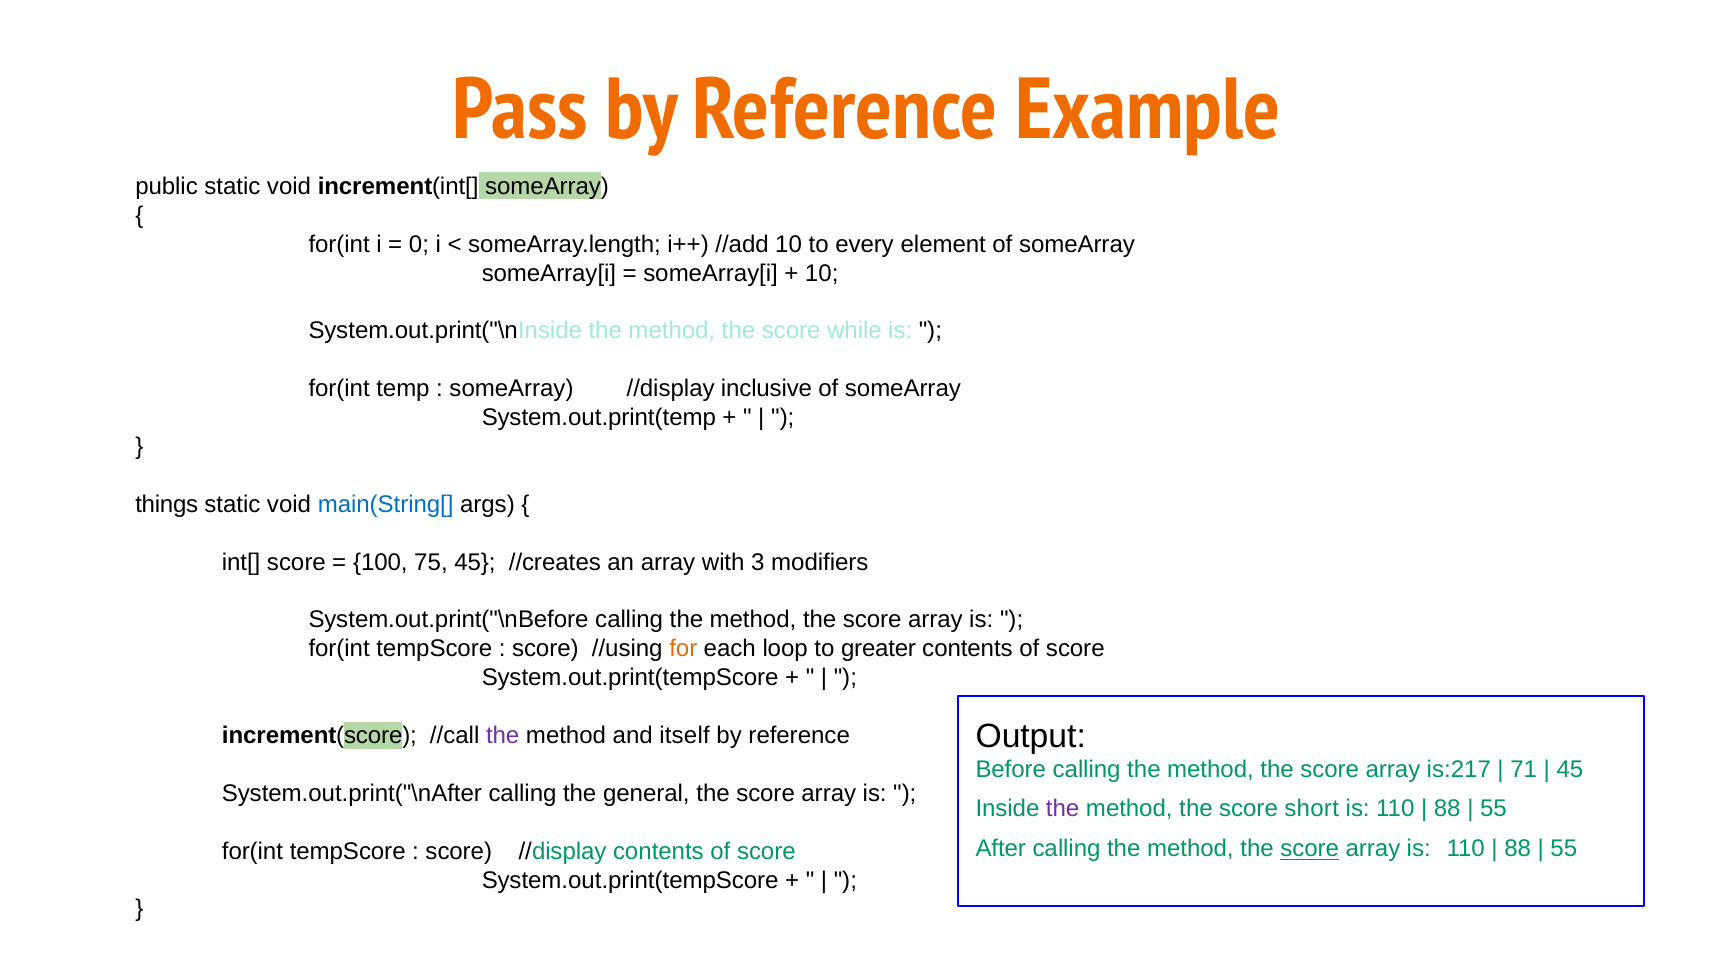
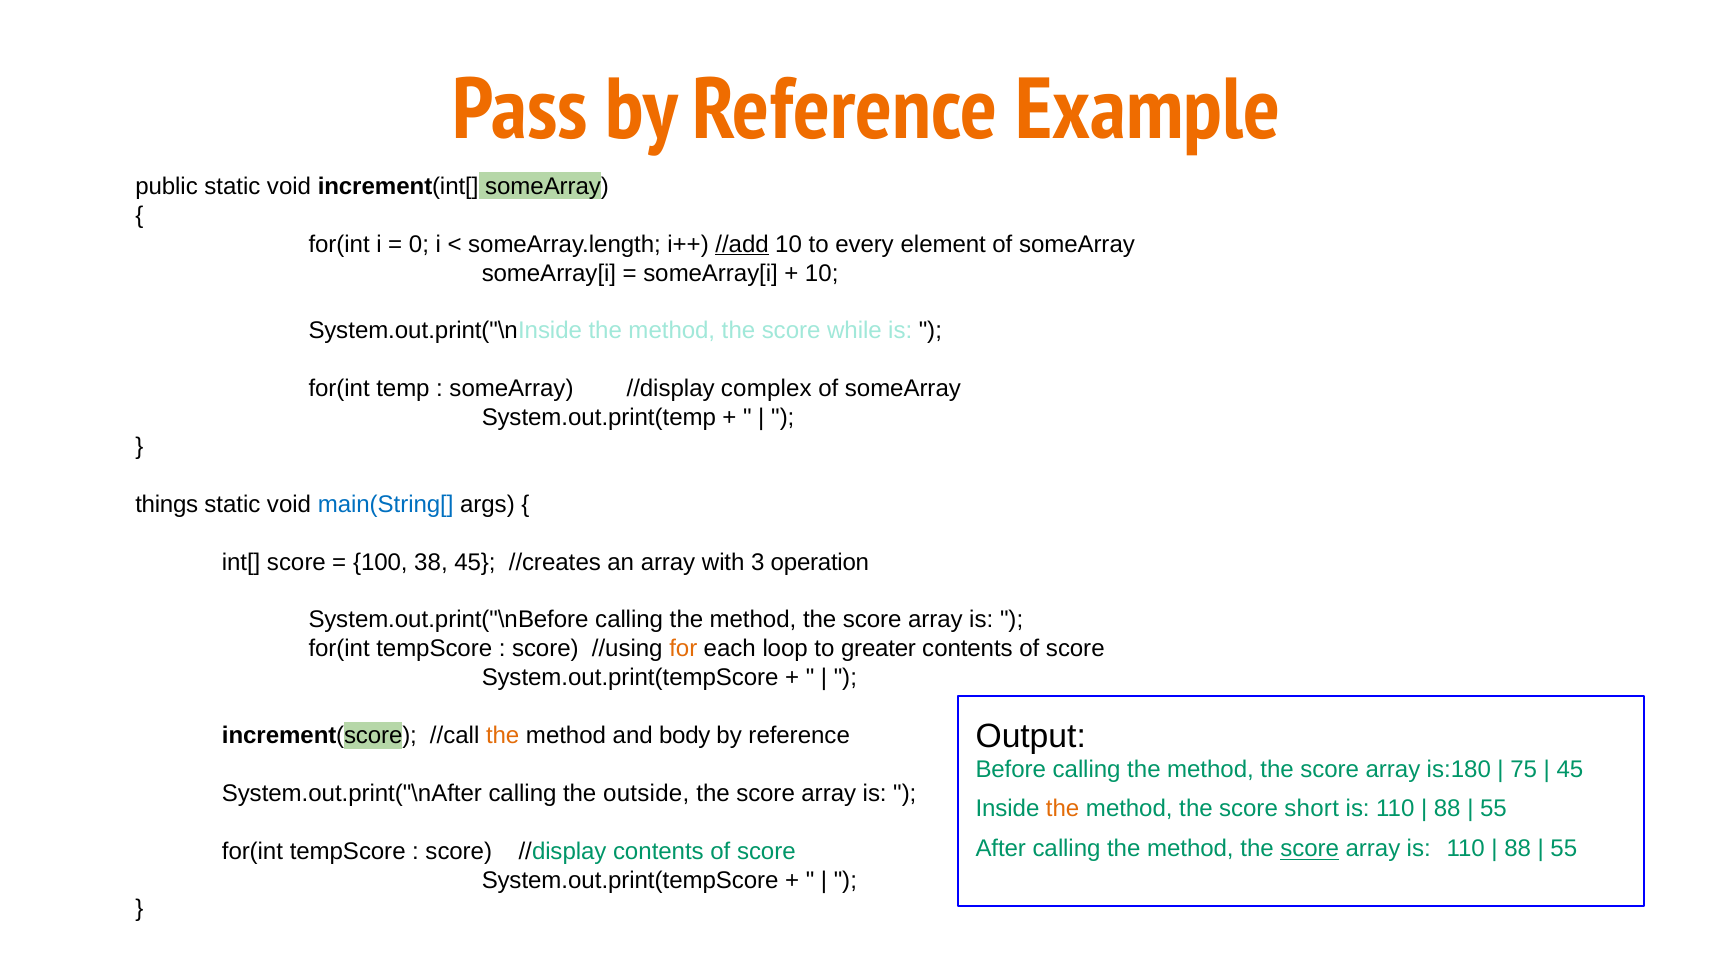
//add underline: none -> present (742, 244)
inclusive: inclusive -> complex (766, 389)
75: 75 -> 38 (431, 562)
modifiers: modifiers -> operation (820, 562)
the colour: purple -> orange (503, 736)
itself: itself -> body (685, 736)
is:217: is:217 -> is:180 (1459, 770)
71: 71 -> 75 (1524, 770)
general: general -> outside (646, 794)
the colour: purple -> orange (1063, 809)
